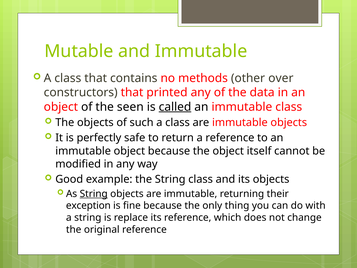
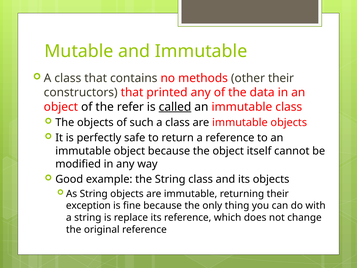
other over: over -> their (281, 78)
seen: seen -> refer (130, 107)
String underline: present -> none (94, 194)
